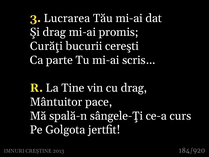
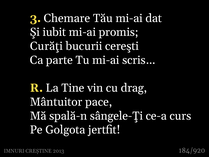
Lucrarea: Lucrarea -> Chemare (67, 18)
Şi drag: drag -> iubit (54, 32)
